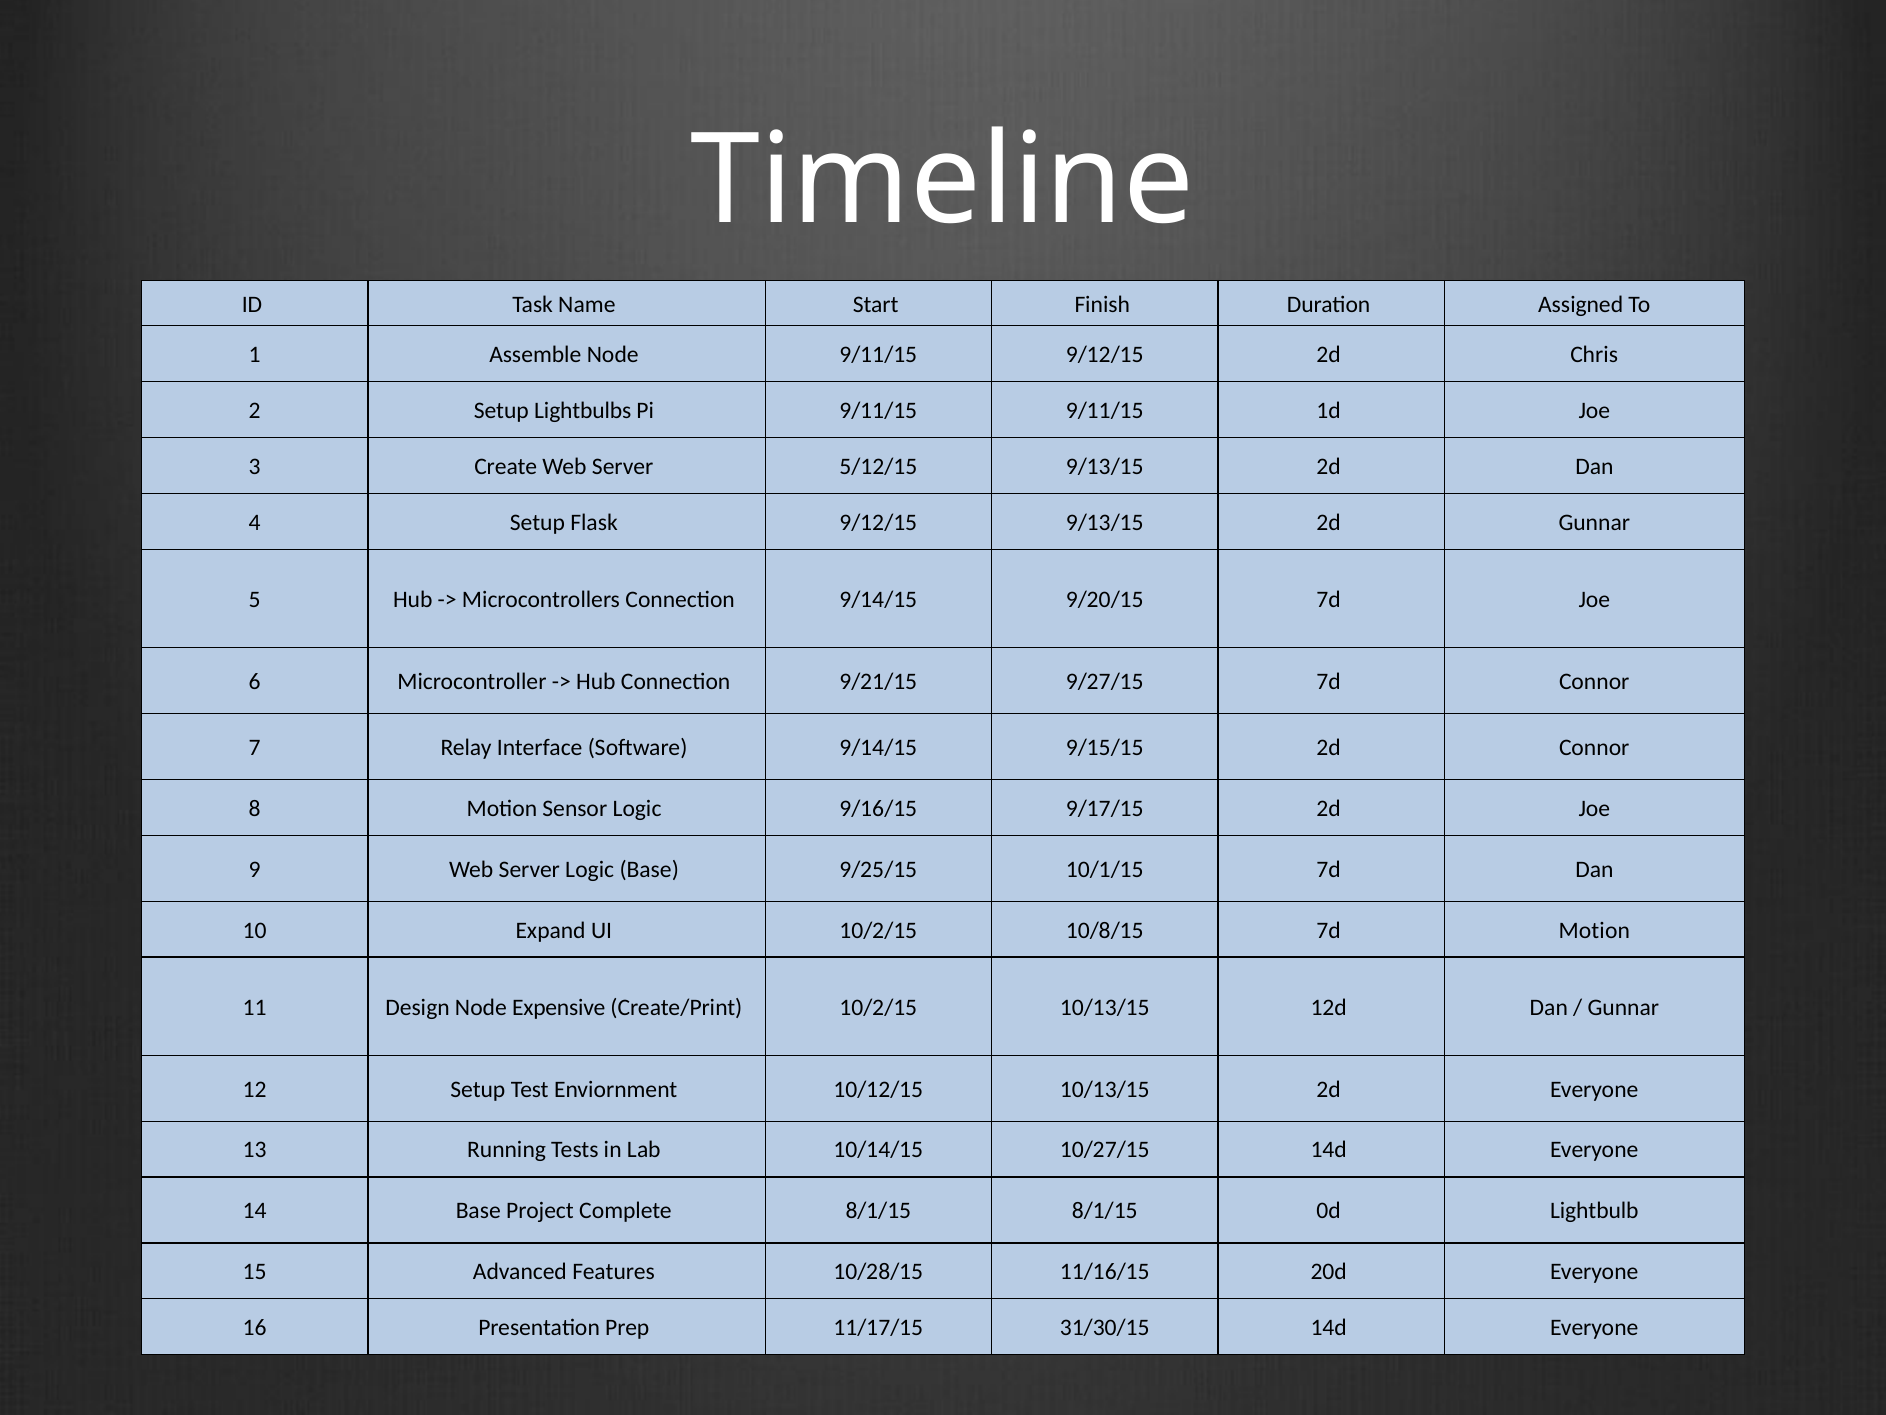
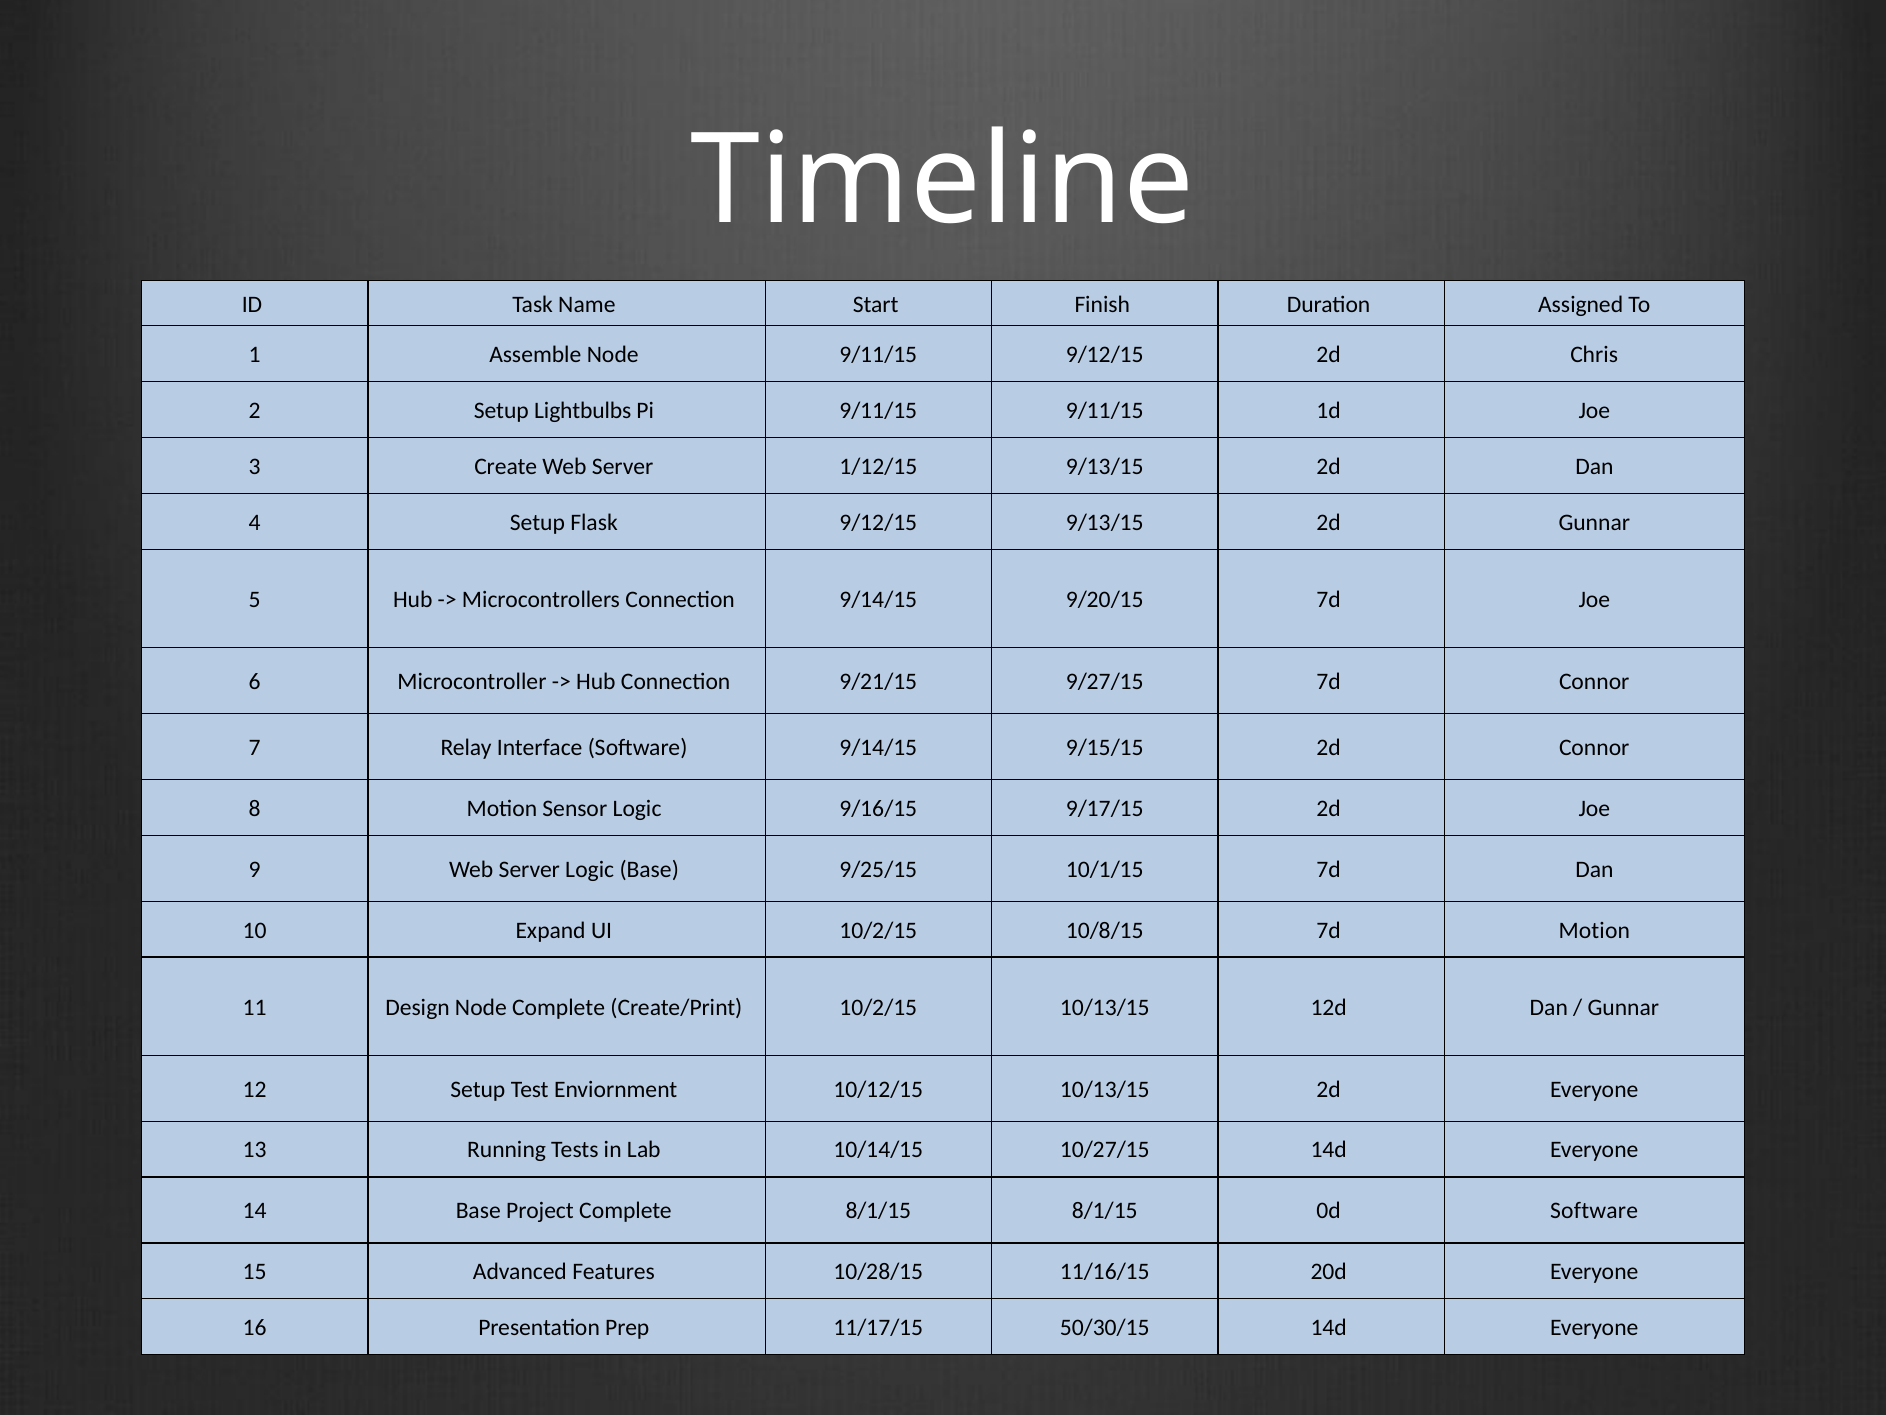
5/12/15: 5/12/15 -> 1/12/15 (878, 466)
Node Expensive: Expensive -> Complete (559, 1007)
0d Lightbulb: Lightbulb -> Software (1594, 1211)
31/30/15: 31/30/15 -> 50/30/15 (1105, 1327)
